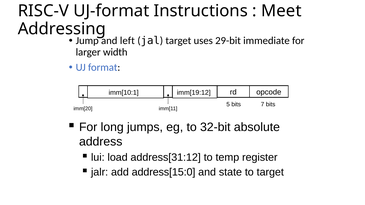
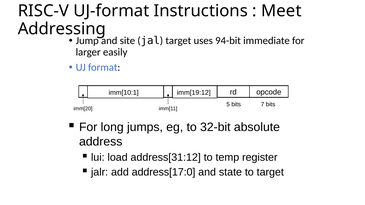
left: left -> site (127, 41)
29-bit: 29-bit -> 94-bit (228, 41)
width: width -> easily (115, 52)
address[15:0: address[15:0 -> address[17:0 (164, 172)
